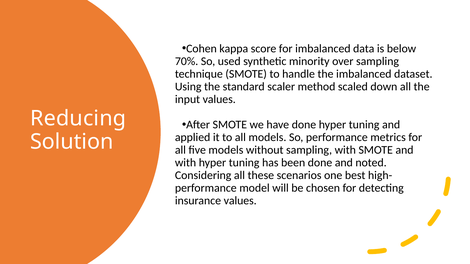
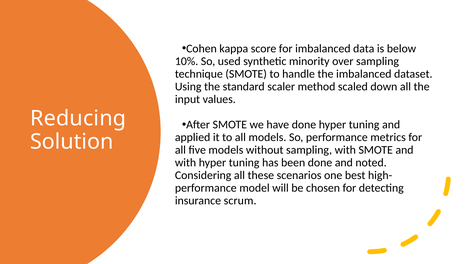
70%: 70% -> 10% (187, 61)
insurance values: values -> scrum (240, 201)
